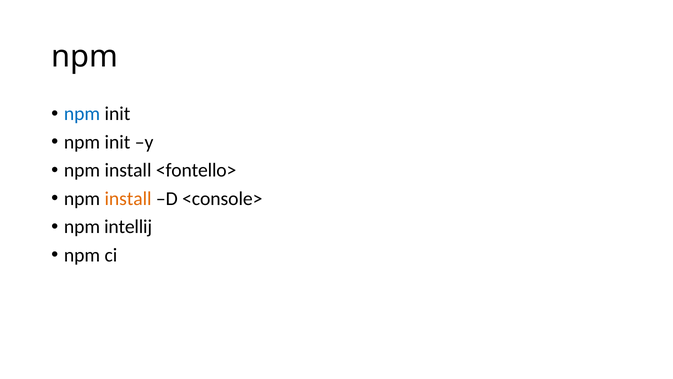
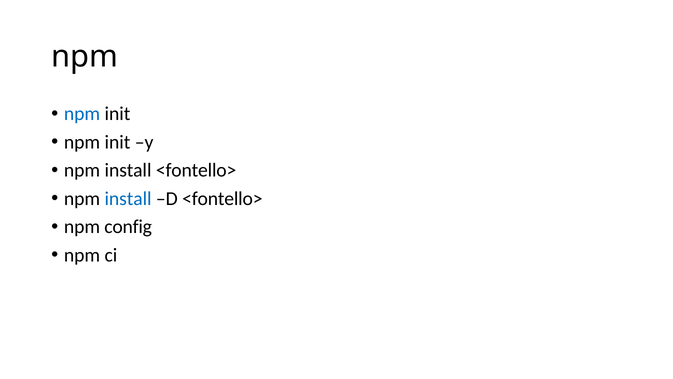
install colour: orange -> blue (128, 198)
D <console>: <console> -> <fontello> (222, 198)
intellij: intellij -> config (128, 227)
